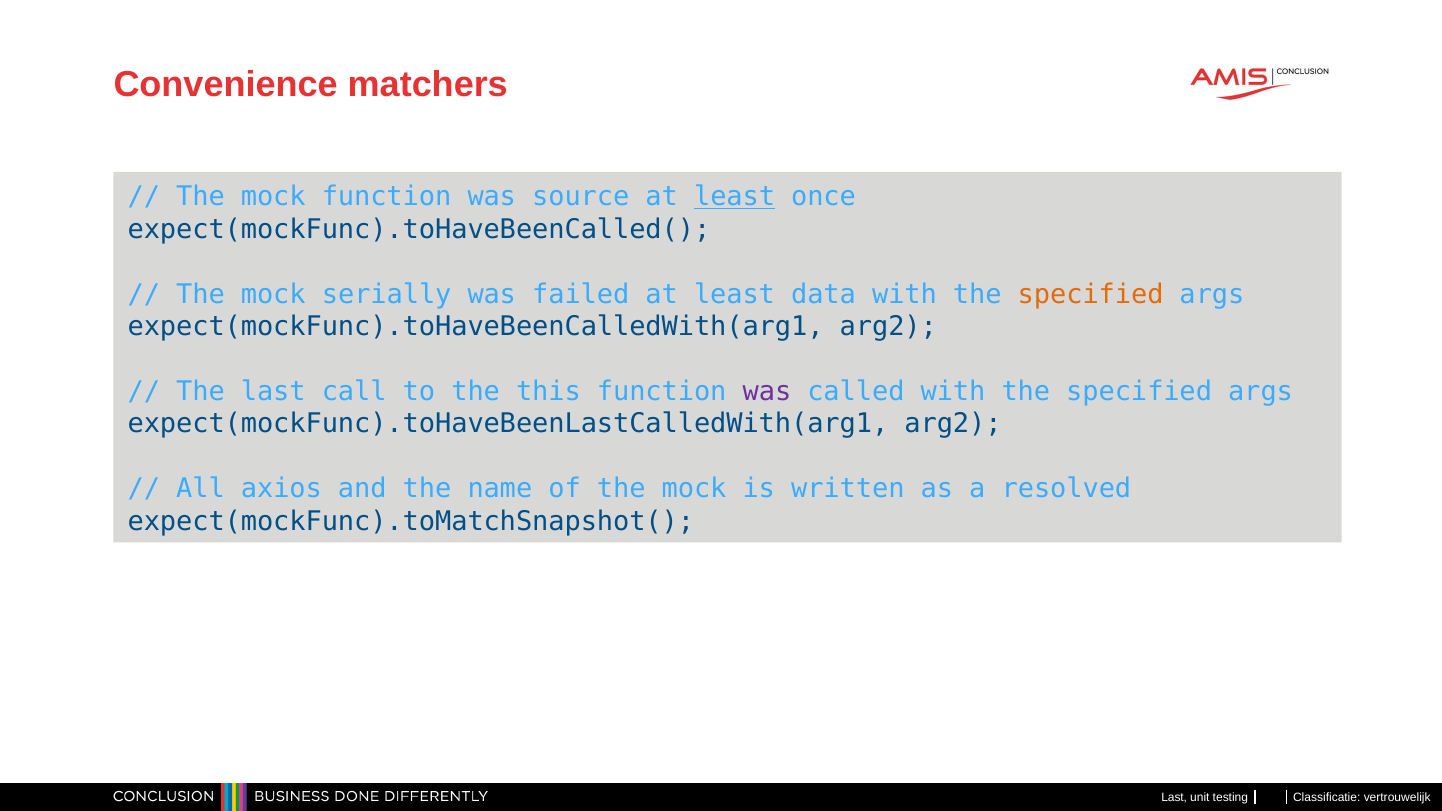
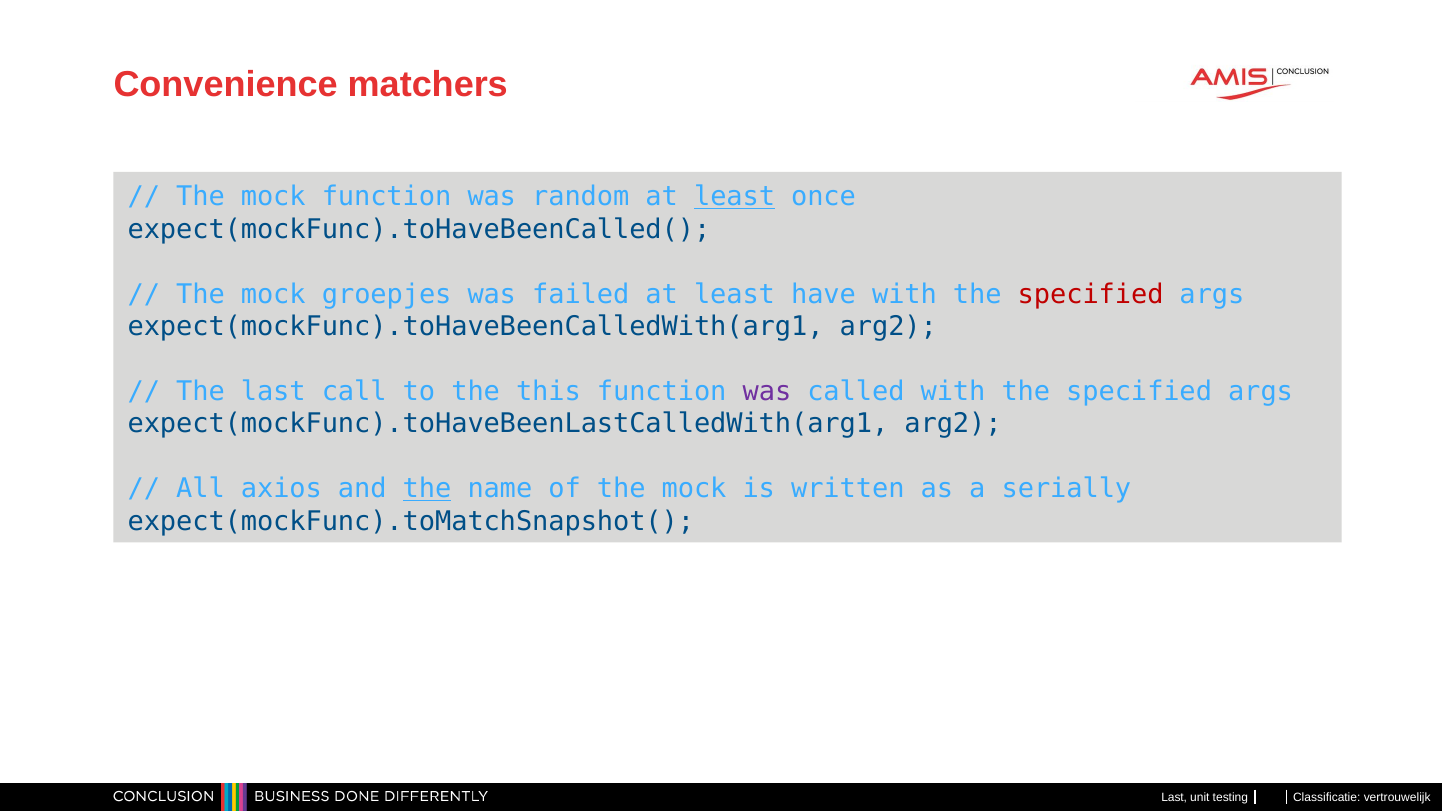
source: source -> random (581, 197)
serially: serially -> groepjes (387, 294)
data: data -> have (824, 294)
specified colour: orange -> red (1091, 294)
the underline: none -> present (427, 489)
resolved: resolved -> serially (1066, 489)
